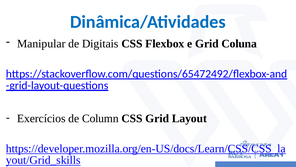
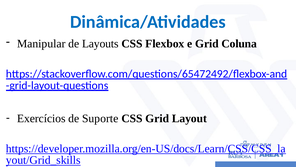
Digitais: Digitais -> Layouts (100, 44)
Column: Column -> Suporte (100, 118)
